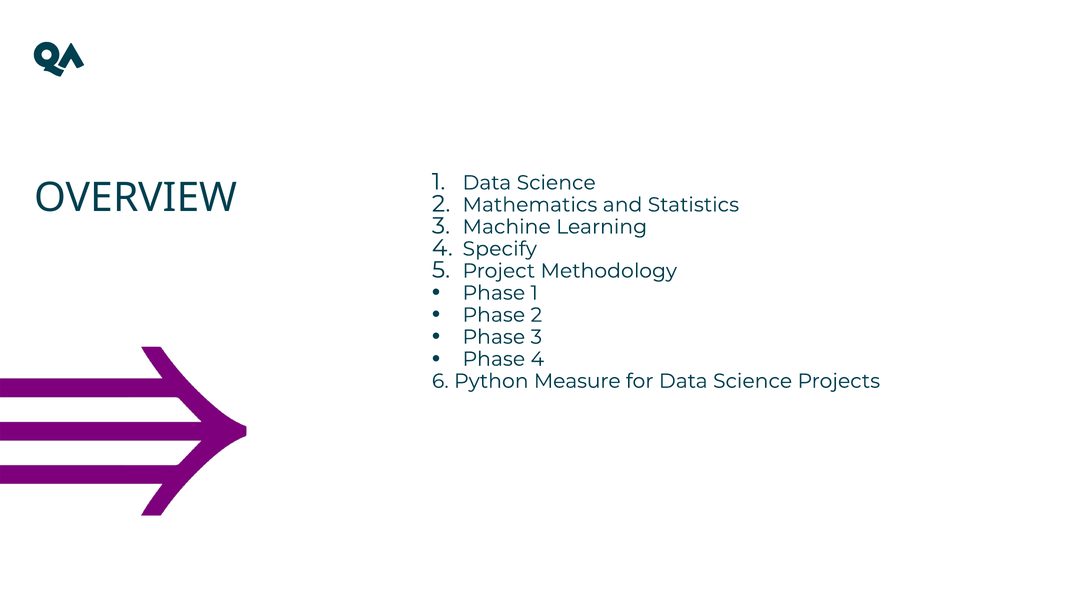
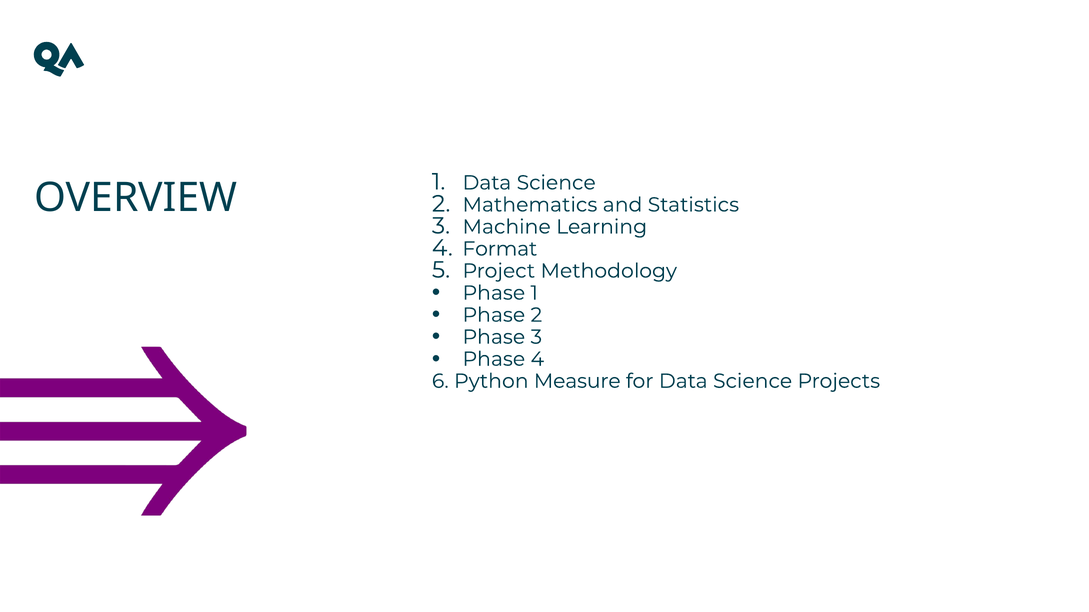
Specify: Specify -> Format (500, 249)
